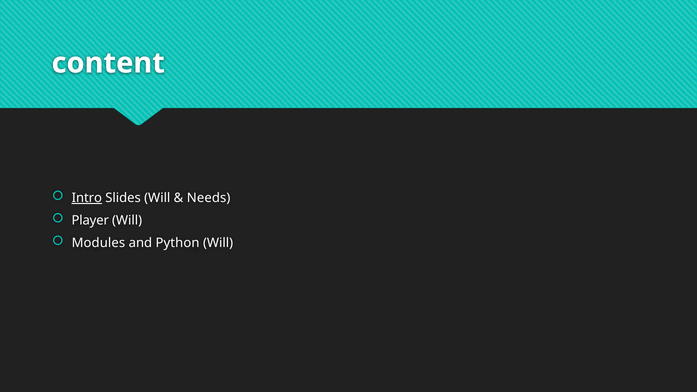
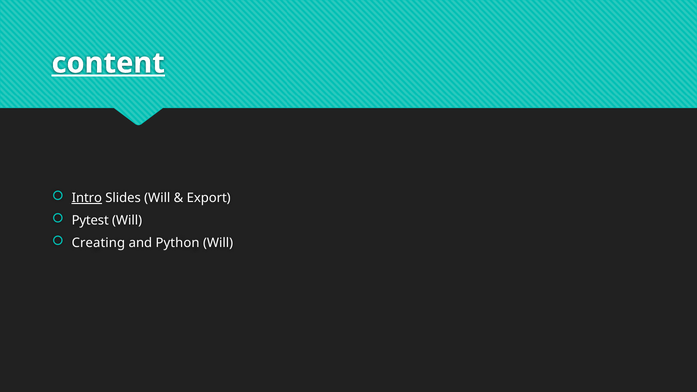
content underline: none -> present (108, 63)
Needs: Needs -> Export (209, 198)
Player: Player -> Pytest (90, 221)
Modules: Modules -> Creating (98, 243)
